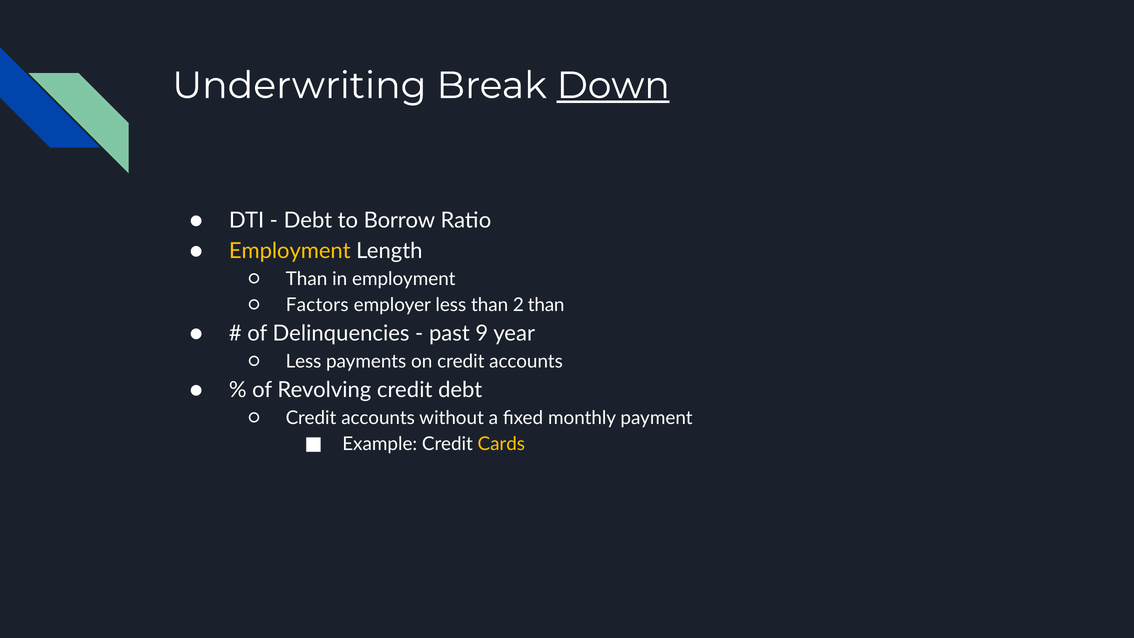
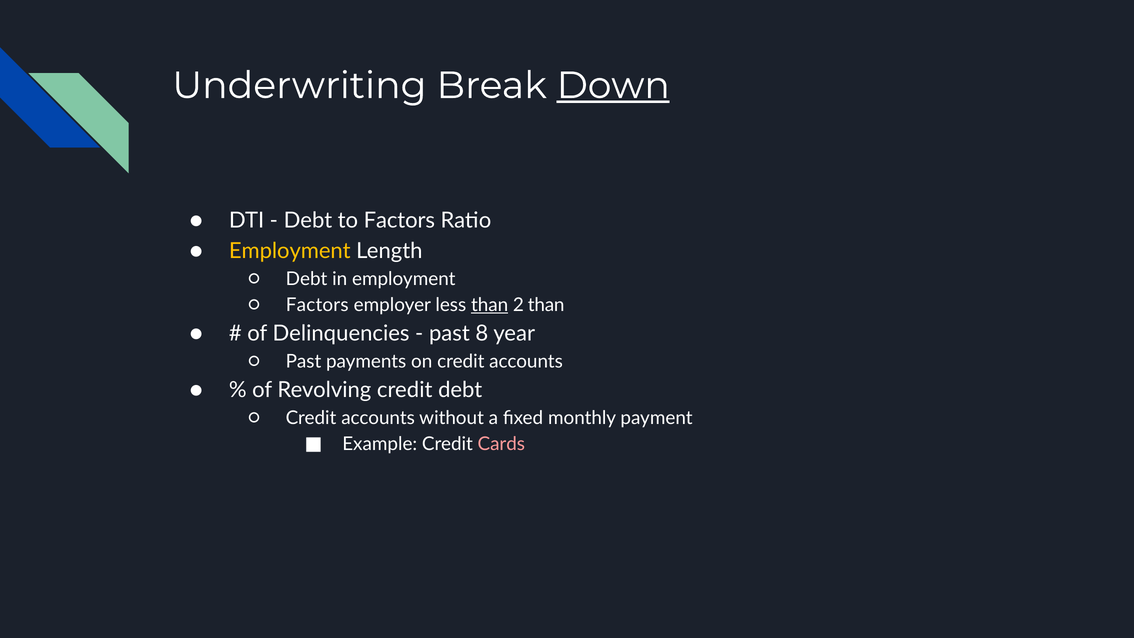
to Borrow: Borrow -> Factors (399, 221)
Than: Than -> Debt (307, 279)
than underline: none -> present (490, 305)
9: 9 -> 8 (482, 334)
Less: Less -> Past (303, 361)
Cards colour: yellow -> pink (501, 444)
